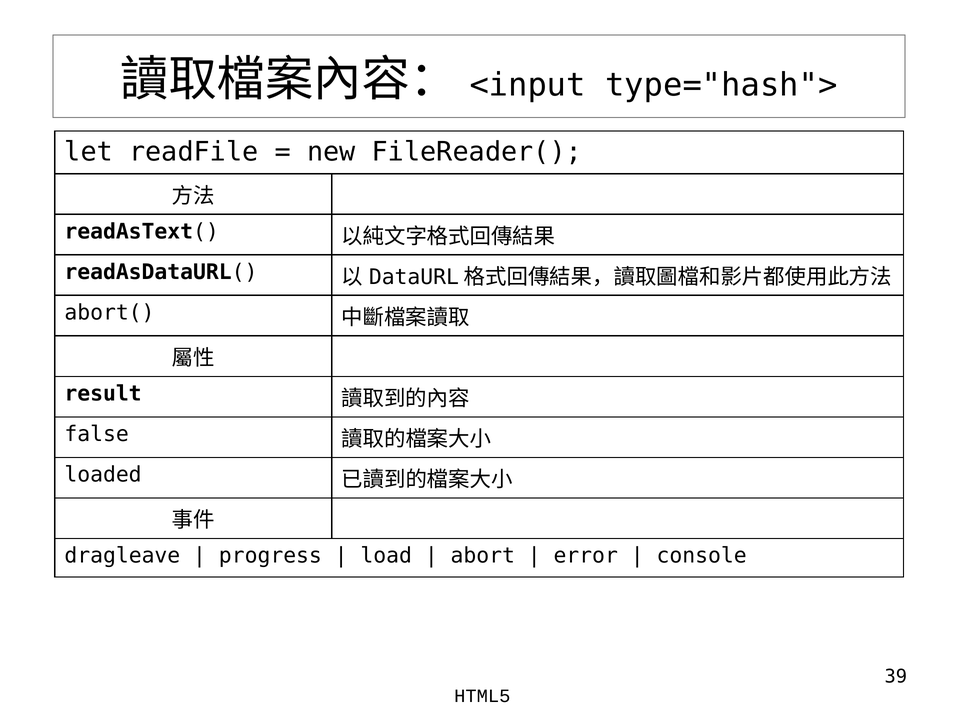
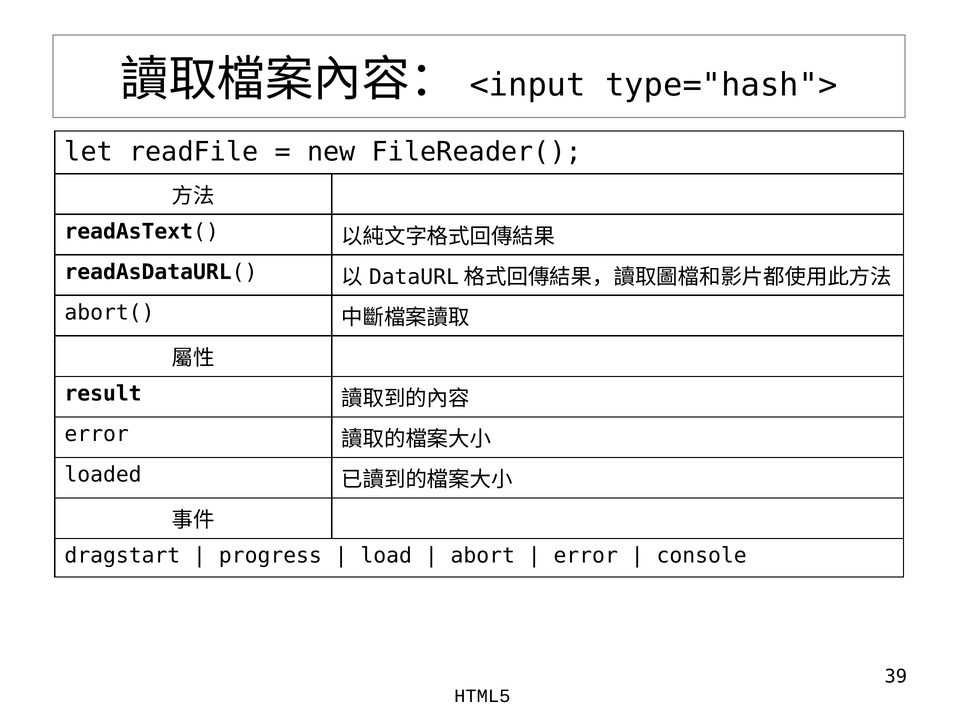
false: false -> error (97, 434)
dragleave: dragleave -> dragstart (122, 556)
